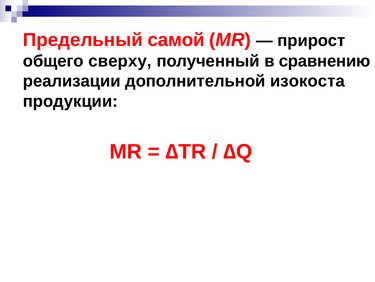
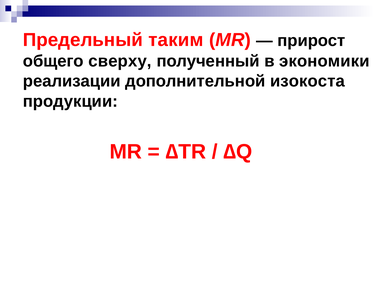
самой: самой -> таким (176, 40)
сравнению: сравнению -> экономики (324, 61)
